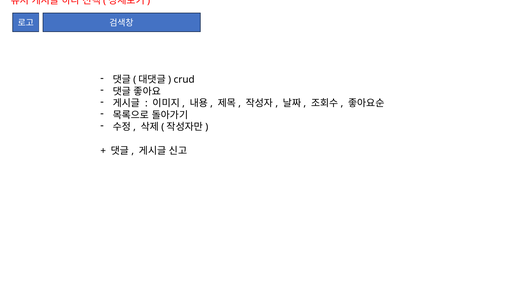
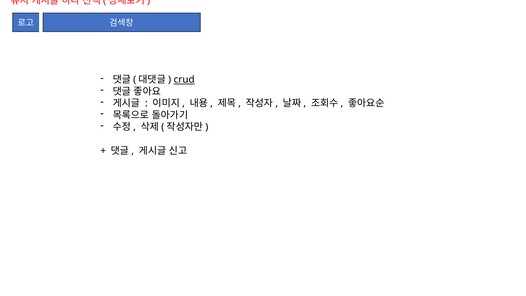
crud underline: none -> present (184, 80)
